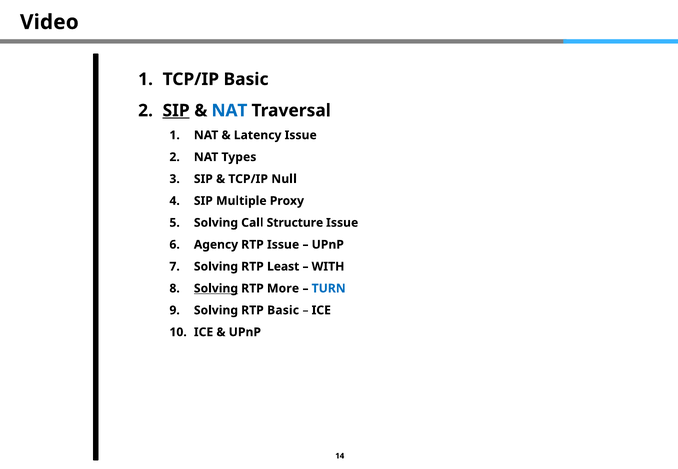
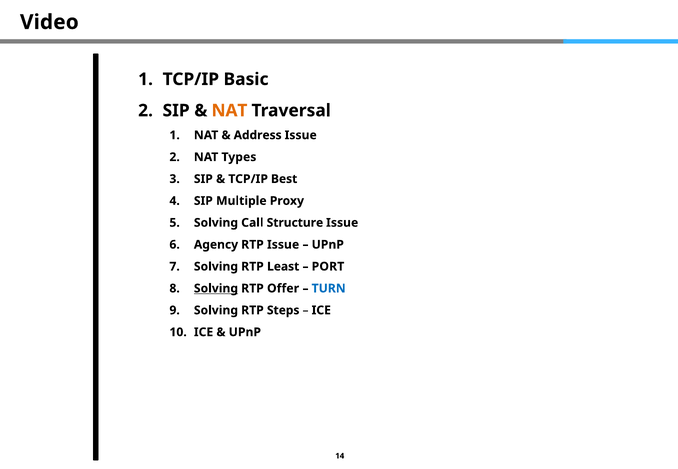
SIP underline: present -> none (176, 111)
NAT colour: blue -> orange (229, 111)
Latency: Latency -> Address (258, 135)
Null: Null -> Best (284, 179)
WITH: WITH -> PORT (328, 267)
More: More -> Offer (283, 289)
RTP Basic: Basic -> Steps (283, 311)
